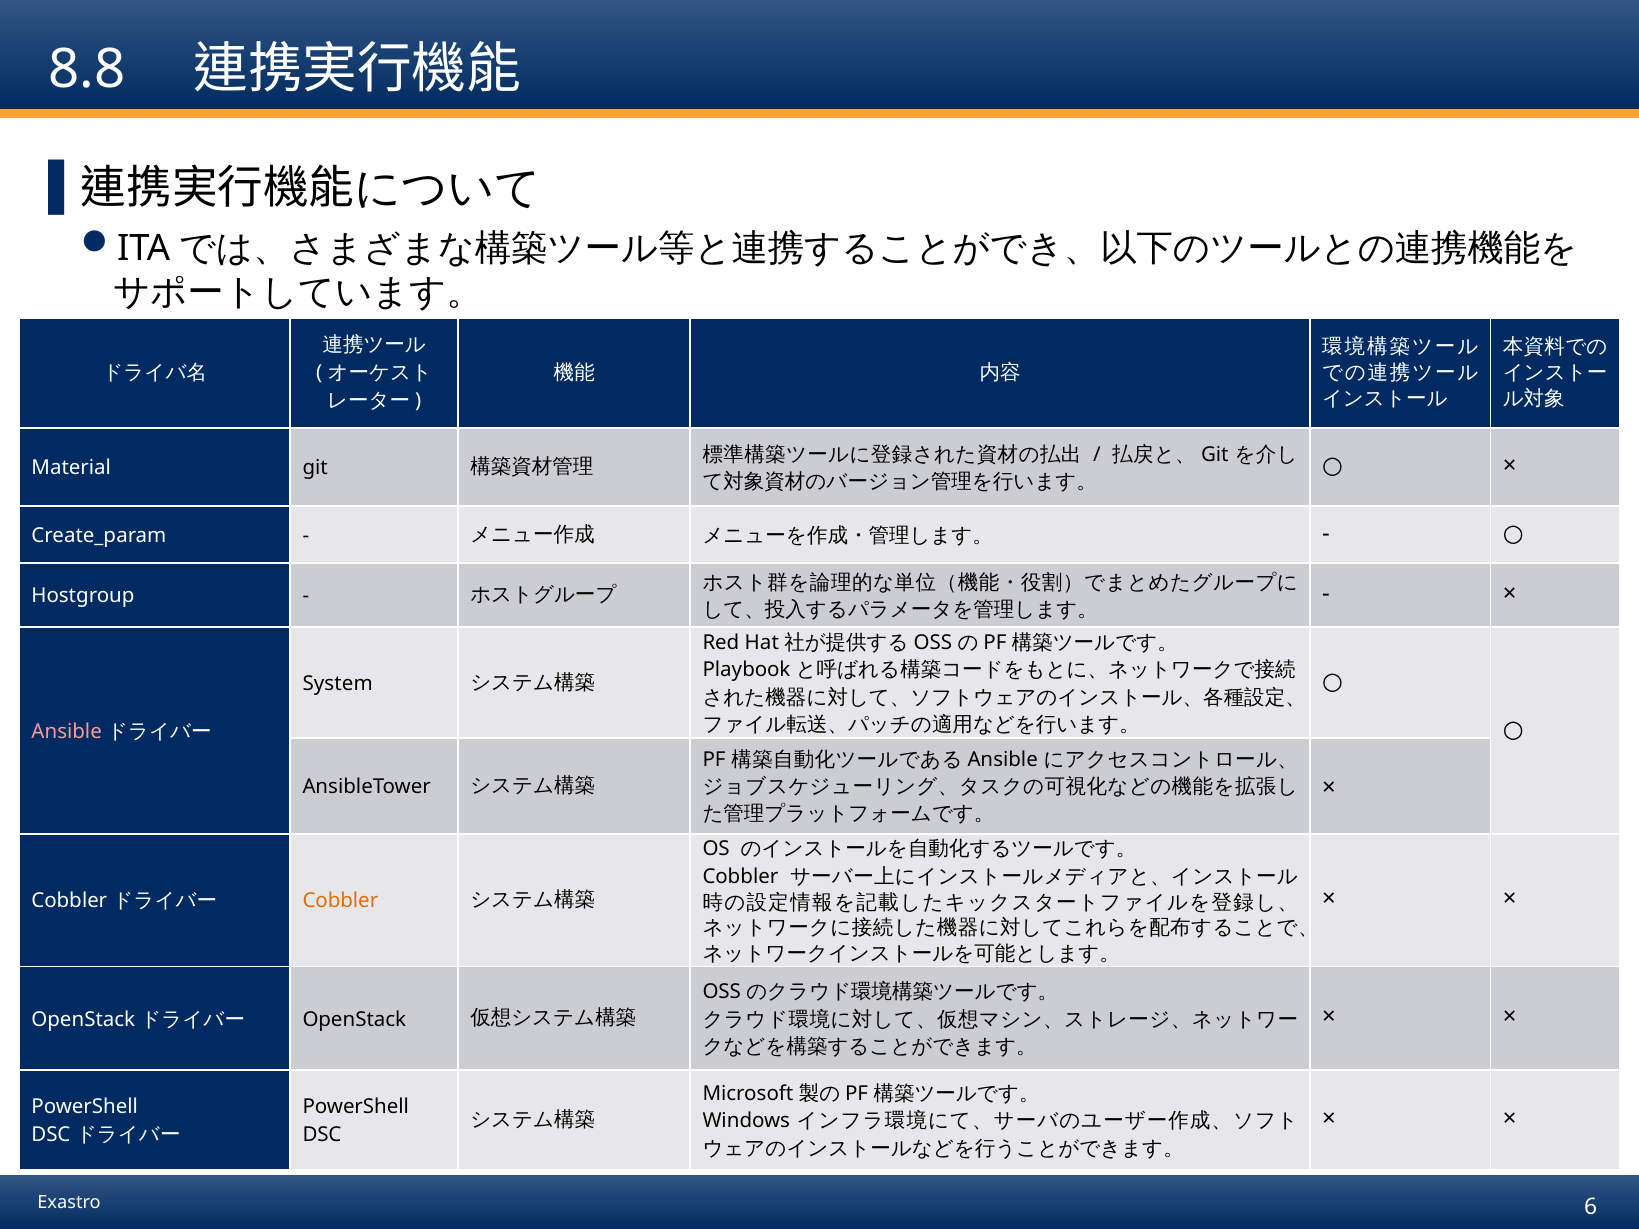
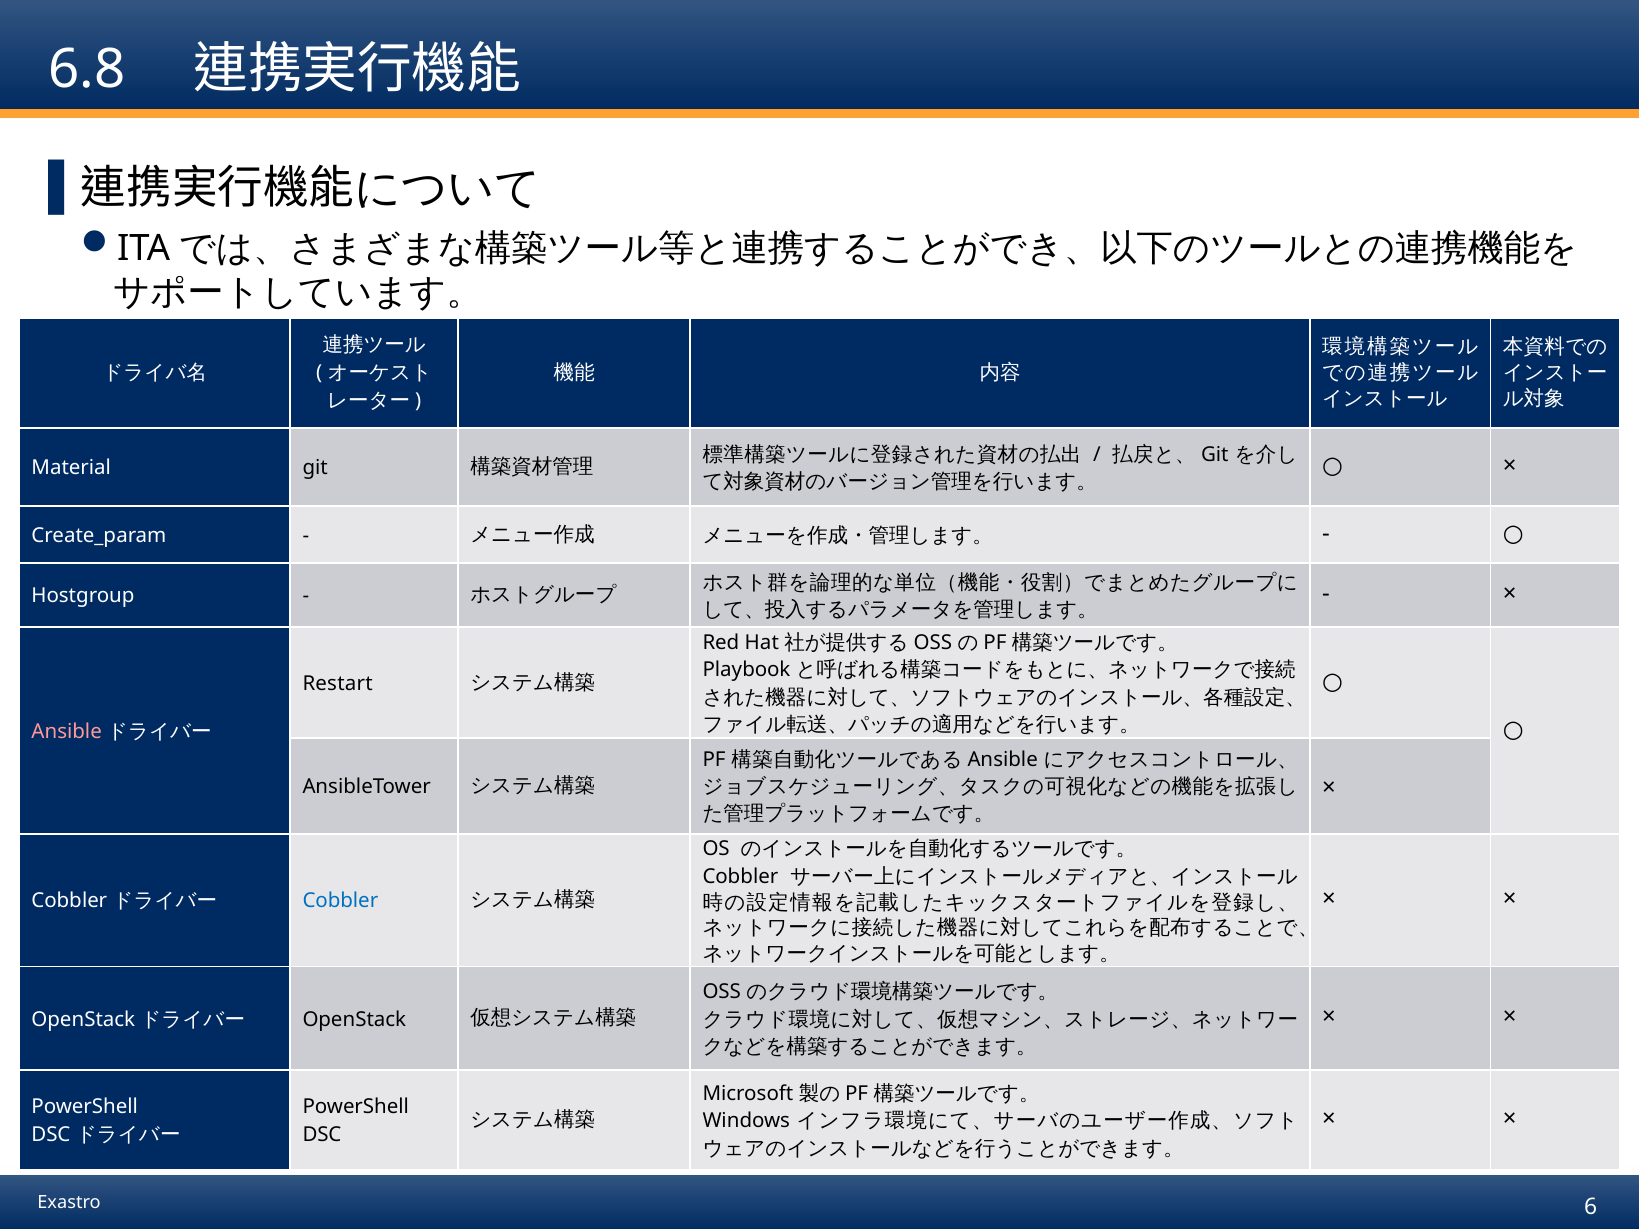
8.8: 8.8 -> 6.8 (87, 70)
System: System -> Restart (338, 684)
Cobbler colour: orange -> blue (340, 901)
